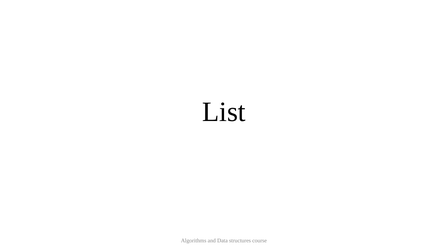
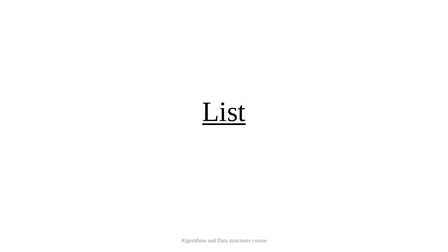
List underline: none -> present (224, 112)
